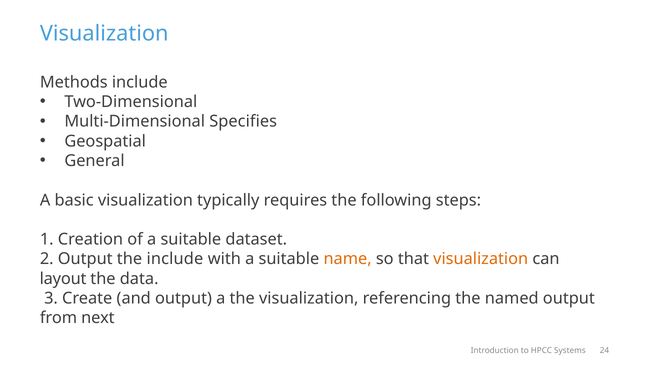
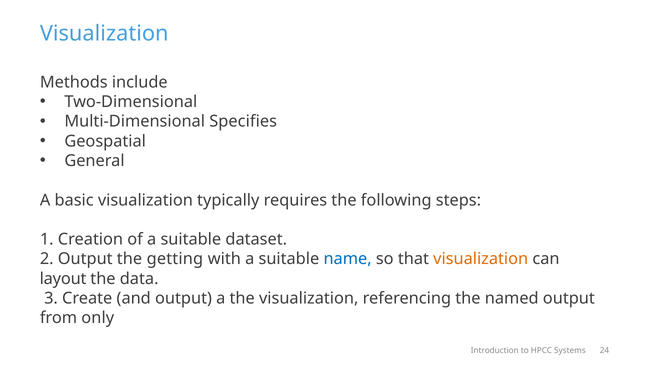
the include: include -> getting (175, 259)
name colour: orange -> blue (348, 259)
next: next -> only (98, 318)
